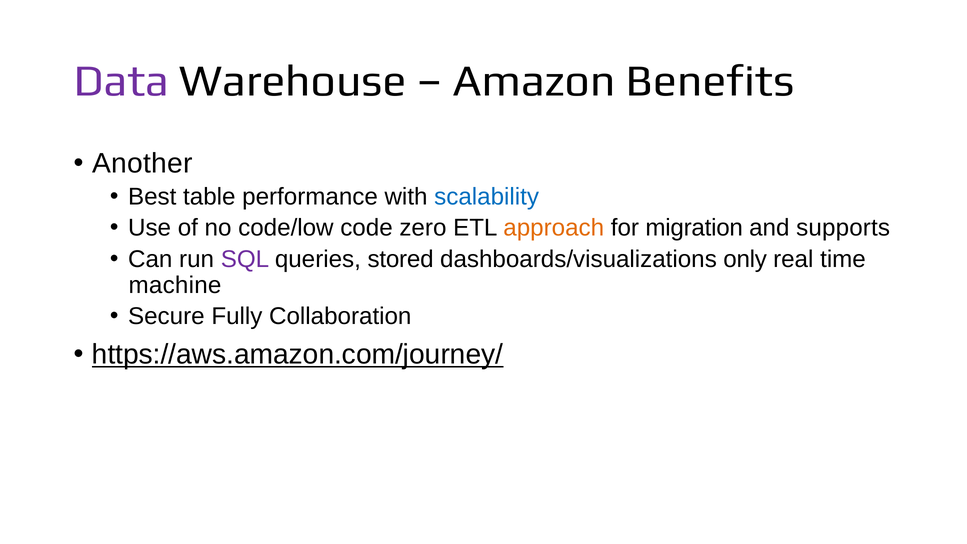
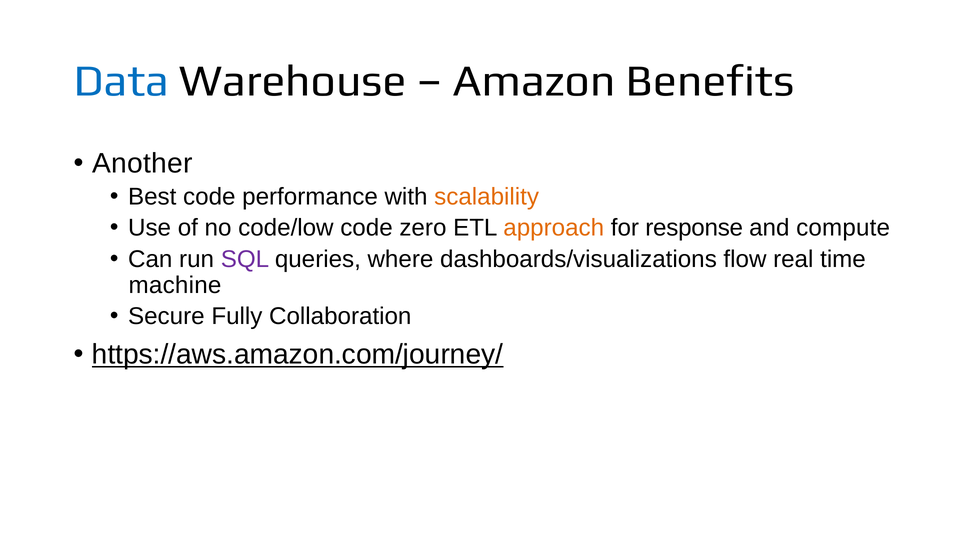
Data colour: purple -> blue (122, 81)
Best table: table -> code (209, 197)
scalability colour: blue -> orange (487, 197)
migration: migration -> response (694, 228)
supports: supports -> compute (843, 228)
stored: stored -> where (400, 259)
only: only -> flow (745, 259)
